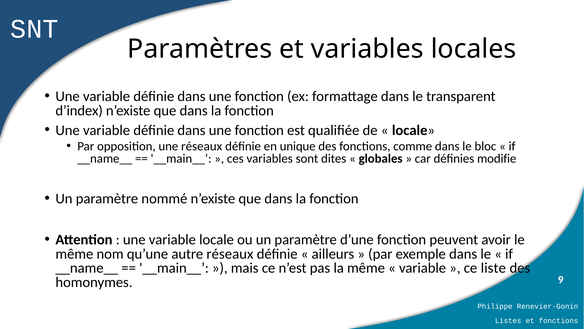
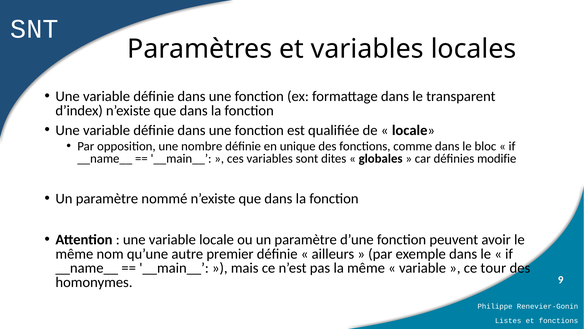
une réseaux: réseaux -> nombre (202, 146)
autre réseaux: réseaux -> premier (230, 254)
liste: liste -> tour (493, 268)
